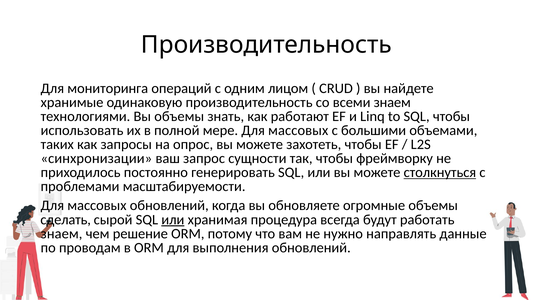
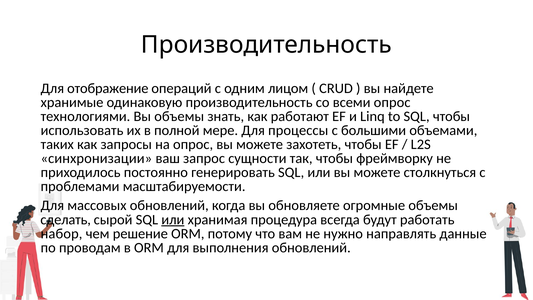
мониторинга: мониторинга -> отображение (108, 88)
всеми знаем: знаем -> опрос (392, 102)
мере Для массовых: массовых -> процессы (298, 130)
столкнуться underline: present -> none (440, 172)
знаем: знаем -> набор (62, 233)
